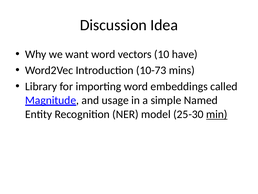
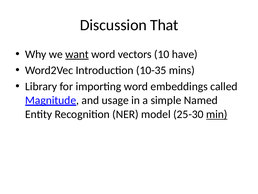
Idea: Idea -> That (164, 25)
want underline: none -> present (77, 54)
10-73: 10-73 -> 10-35 (151, 70)
